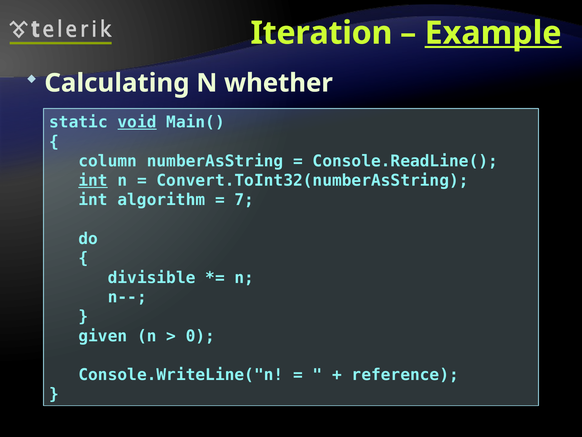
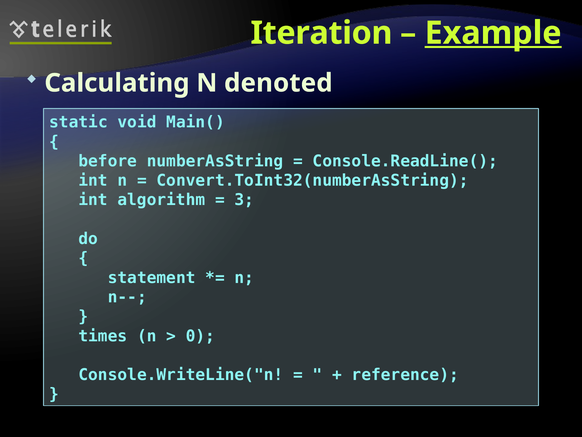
whether: whether -> denoted (278, 83)
void underline: present -> none (137, 122)
column: column -> before (108, 161)
int underline: present -> none (93, 180)
7: 7 -> 3 (244, 200)
divisible: divisible -> statement (152, 277)
given: given -> times (103, 336)
